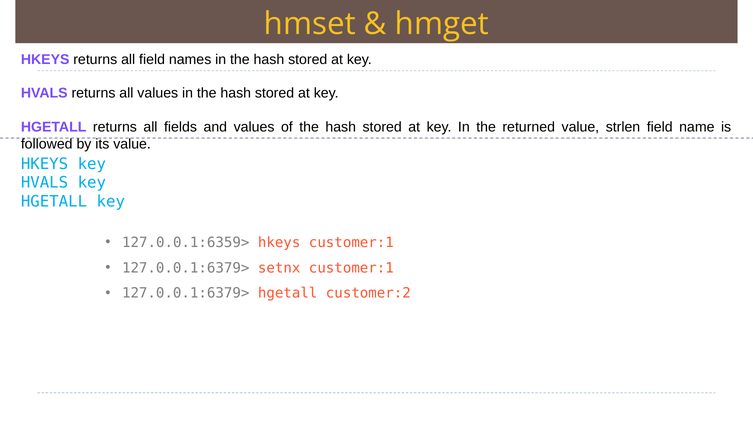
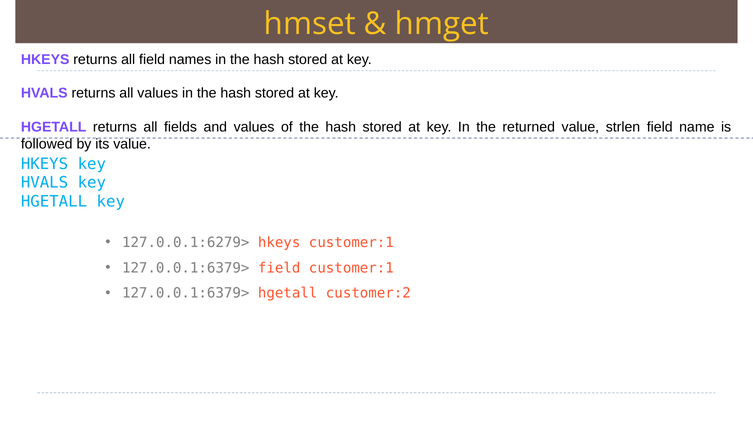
127.0.0.1:6359>: 127.0.0.1:6359> -> 127.0.0.1:6279> (186, 242)
127.0.0.1:6379> setnx: setnx -> field (279, 268)
